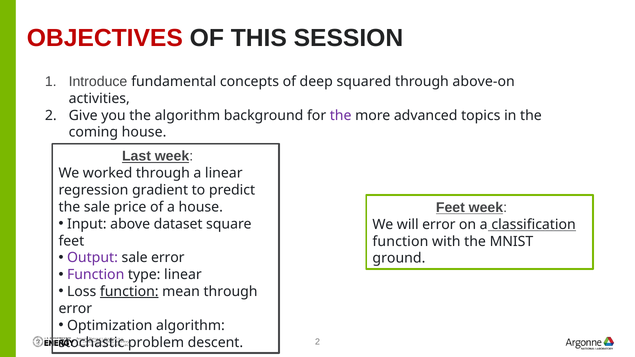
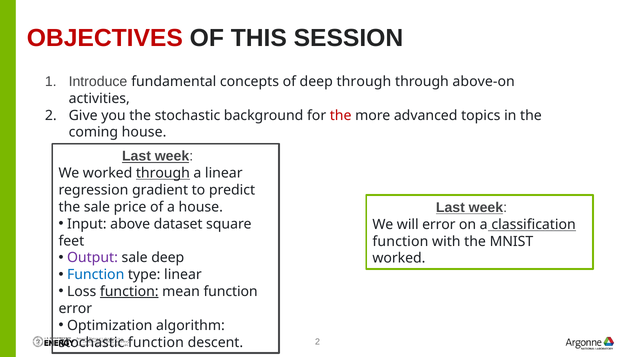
deep squared: squared -> through (364, 82)
the algorithm: algorithm -> stochastic (187, 115)
the colour: purple -> red (341, 115)
through underline: none -> present (163, 173)
Feet: Feet -> Last (450, 208)
sale error: error -> deep (168, 258)
ground: ground -> worked (399, 258)
Function colour: purple -> blue (96, 275)
mean through: through -> function (231, 292)
stochastic problem: problem -> function (156, 343)
